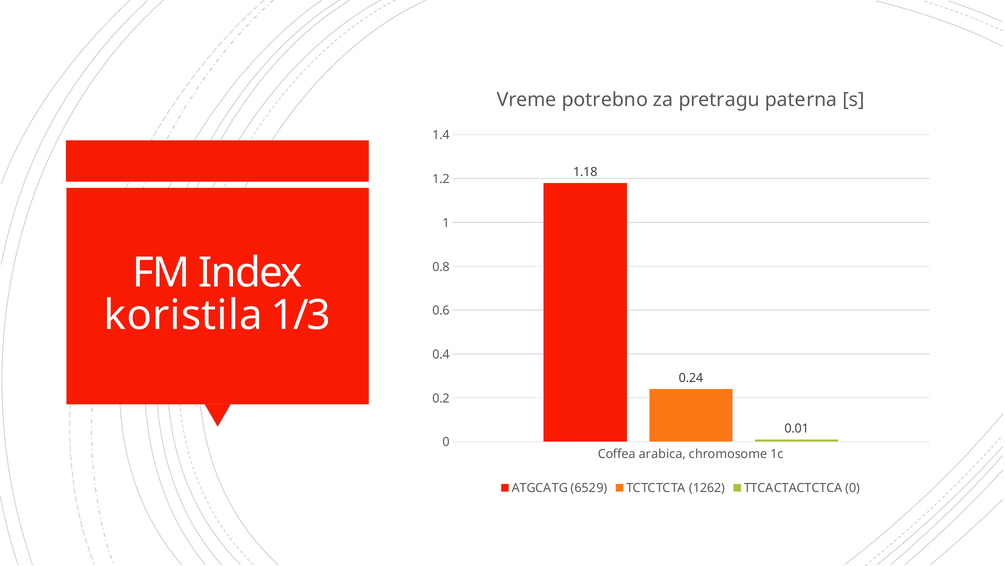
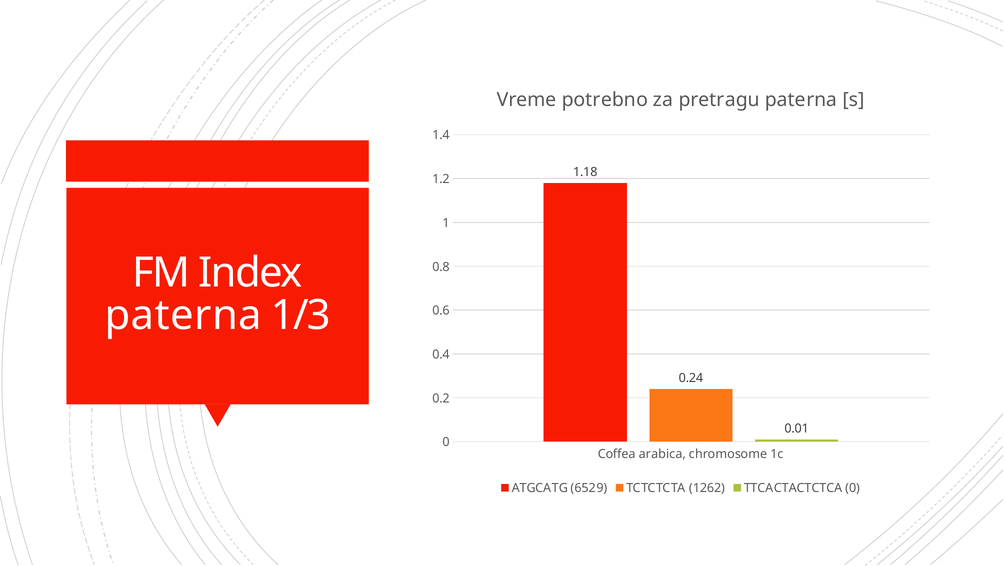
koristila: koristila -> paterna (183, 315)
